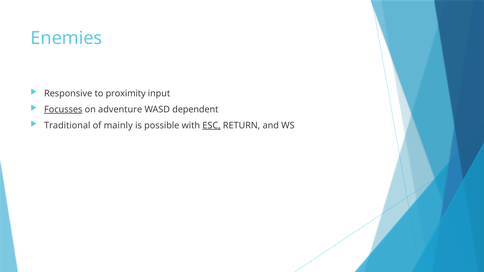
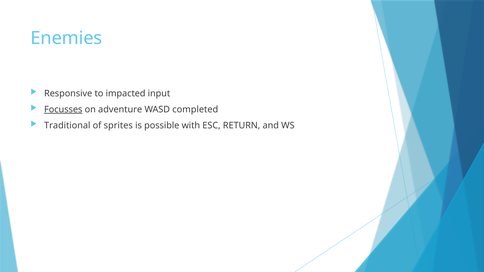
proximity: proximity -> impacted (126, 94)
dependent: dependent -> completed (195, 110)
mainly: mainly -> sprites (118, 126)
ESC underline: present -> none (211, 126)
